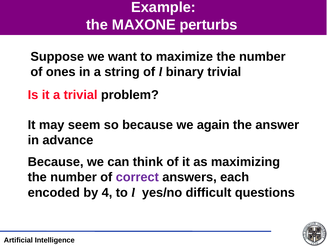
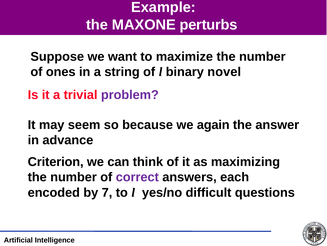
binary trivial: trivial -> novel (224, 72)
problem colour: black -> purple (130, 95)
Because: Because -> Criterion (56, 161)
4: 4 -> 7 (107, 192)
